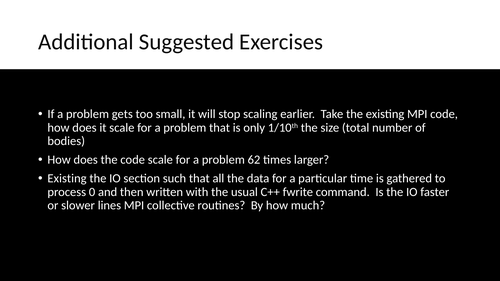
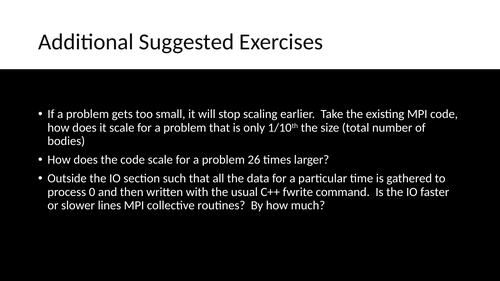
62: 62 -> 26 (254, 160)
Existing: Existing -> Outside (67, 179)
